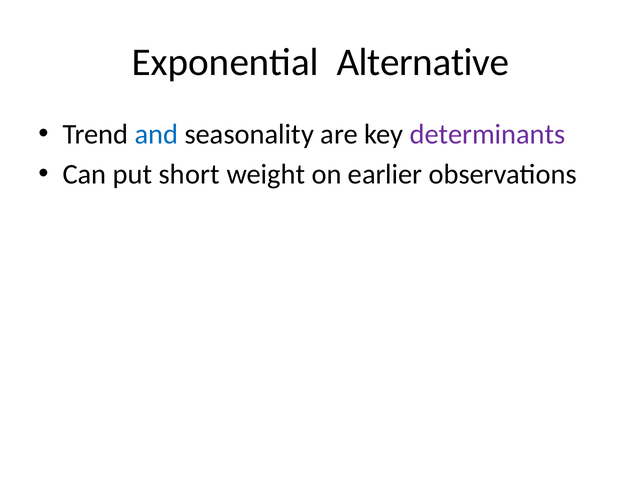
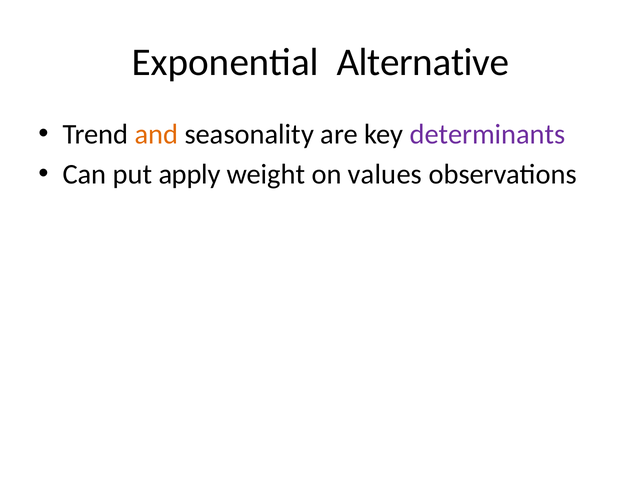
and colour: blue -> orange (156, 134)
short: short -> apply (190, 174)
earlier: earlier -> values (385, 174)
